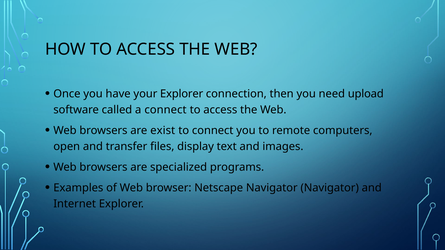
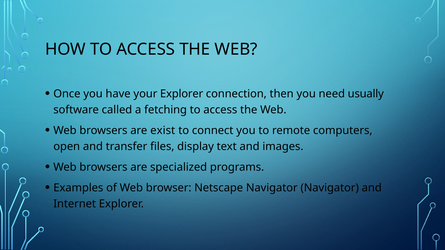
upload: upload -> usually (366, 94)
a connect: connect -> fetching (166, 110)
